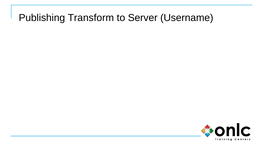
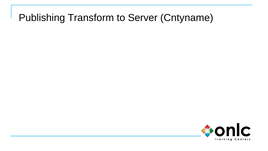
Username: Username -> Cntyname (187, 18)
